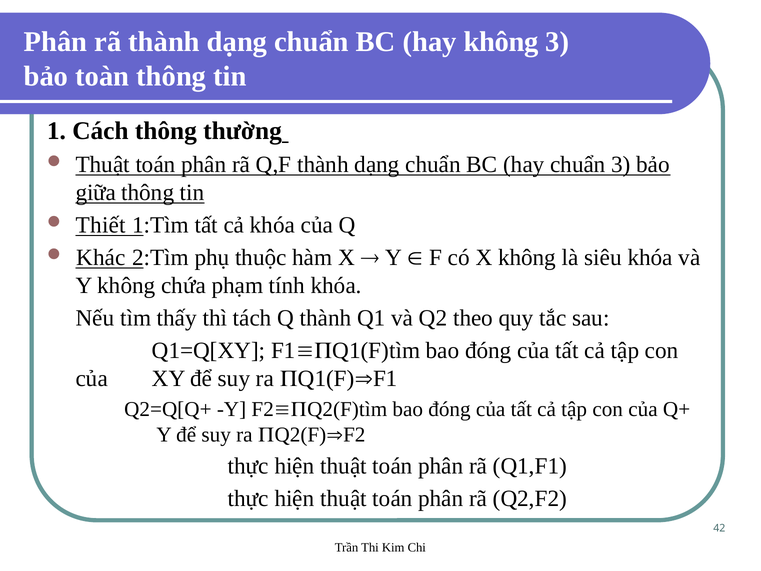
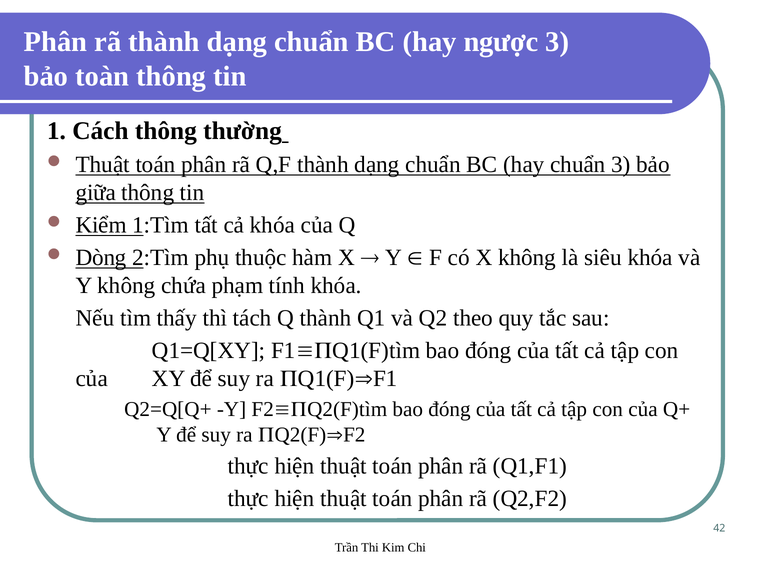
hay không: không -> ngược (501, 42)
Thiết: Thiết -> Kiểm (101, 225)
Khác: Khác -> Dòng (101, 258)
